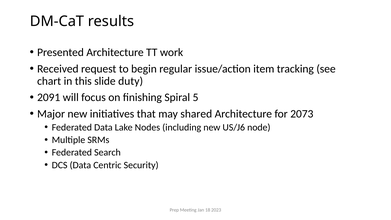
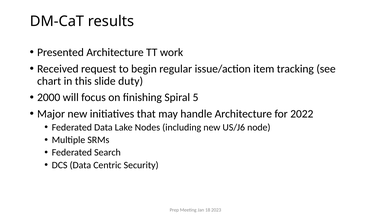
2091: 2091 -> 2000 (49, 97)
shared: shared -> handle (196, 114)
2073: 2073 -> 2022 (302, 114)
